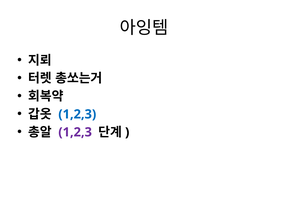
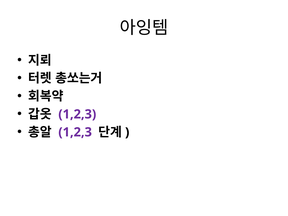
1,2,3 colour: blue -> purple (77, 114)
